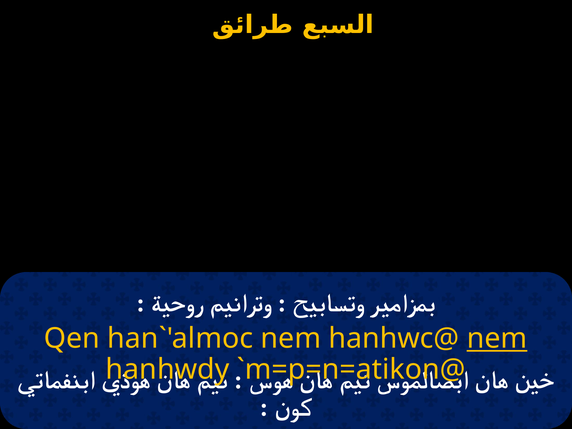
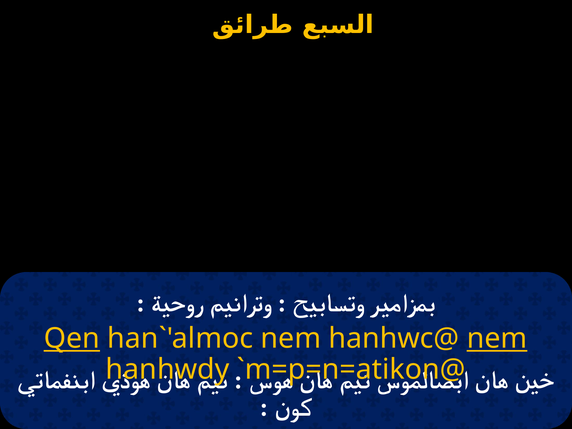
Qen underline: none -> present (72, 338)
